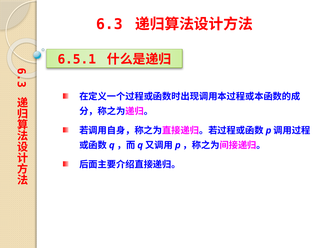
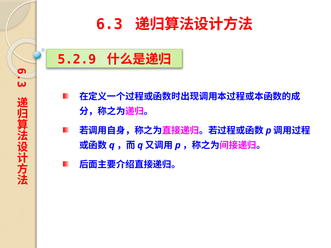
6.5.1: 6.5.1 -> 5.2.9 (77, 59)
